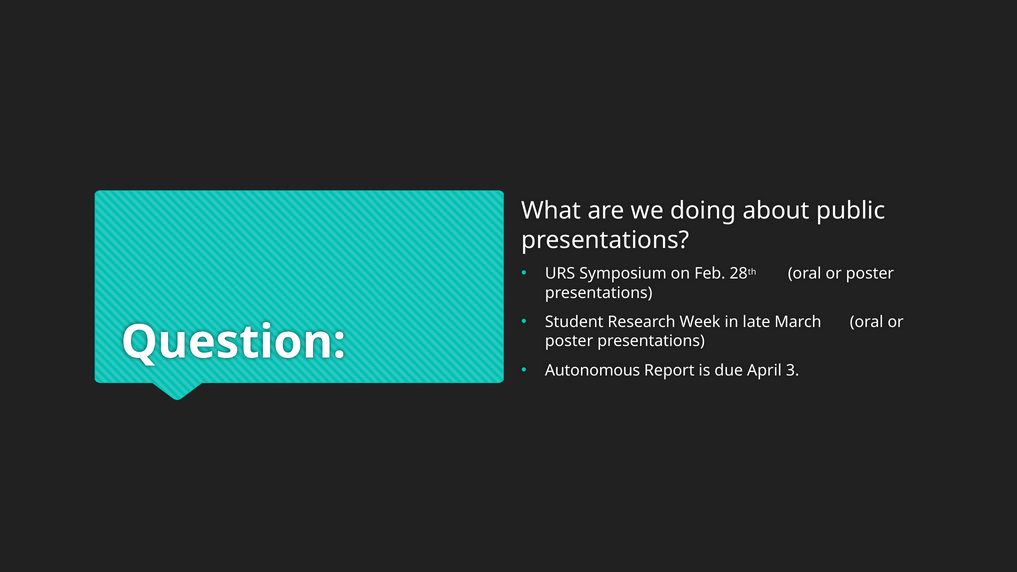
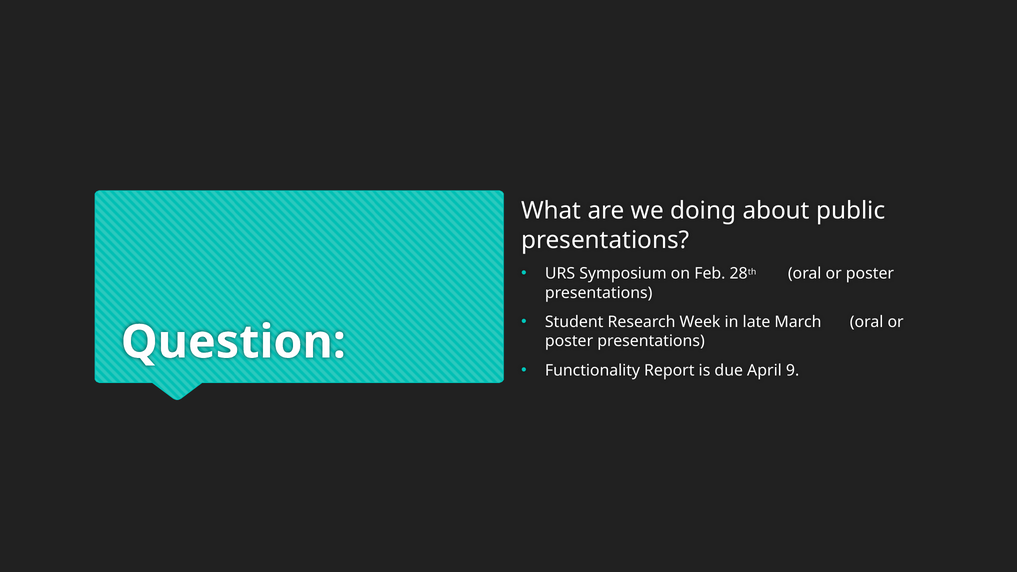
Autonomous: Autonomous -> Functionality (593, 370)
3: 3 -> 9 (793, 370)
